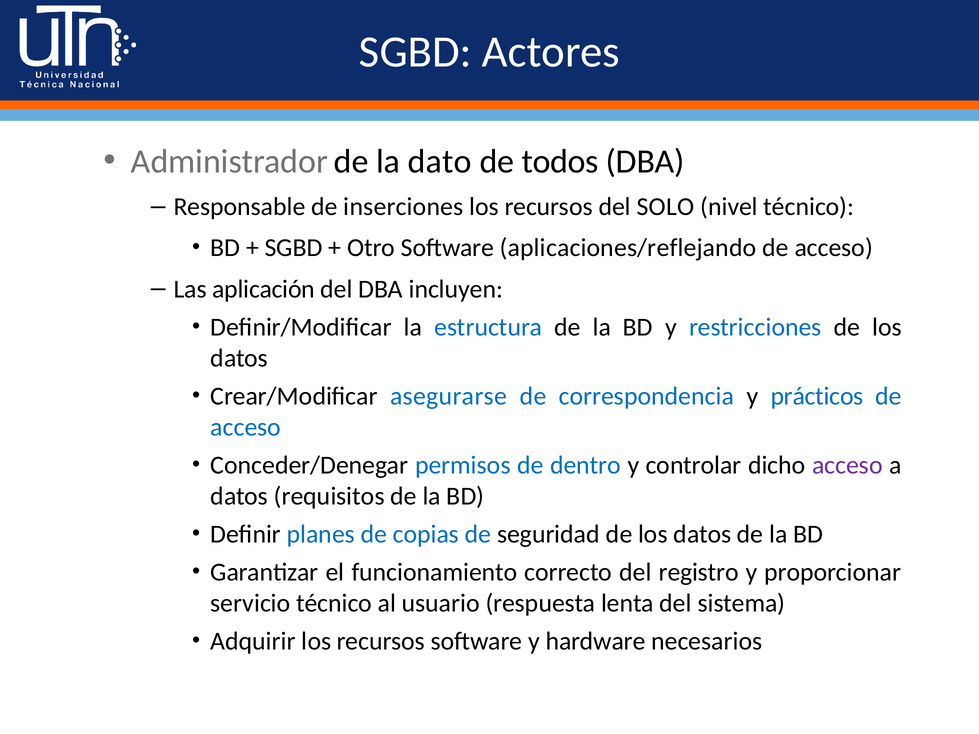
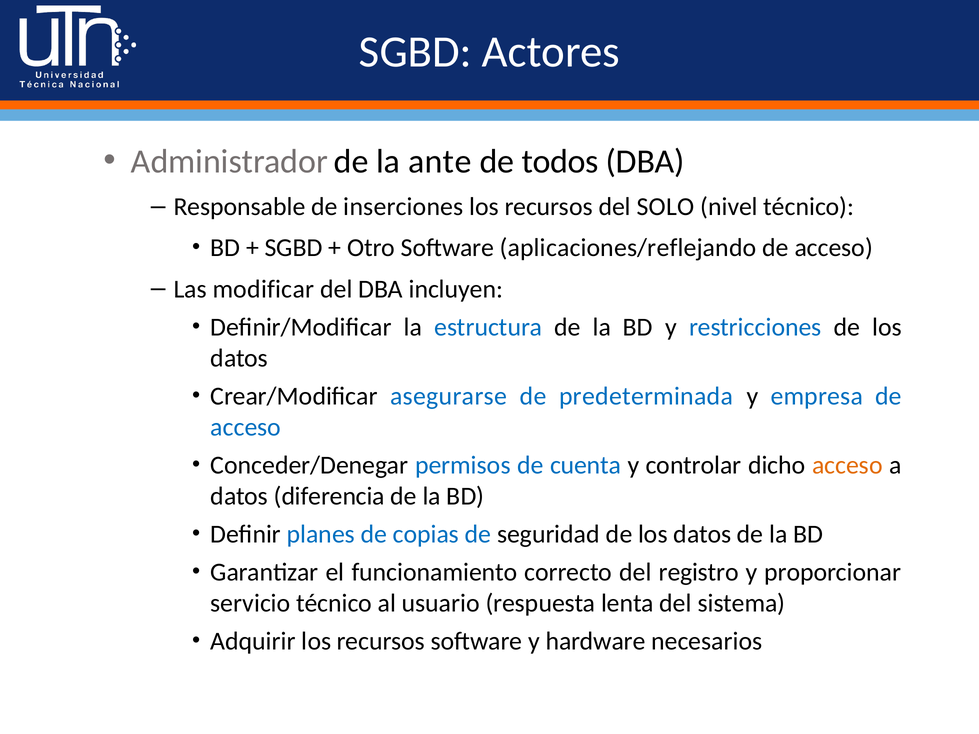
dato: dato -> ante (440, 161)
aplicación: aplicación -> modificar (263, 289)
correspondencia: correspondencia -> predeterminada (646, 396)
prácticos: prácticos -> empresa (817, 396)
dentro: dentro -> cuenta (586, 465)
acceso colour: purple -> orange (847, 465)
requisitos: requisitos -> diferencia (329, 496)
